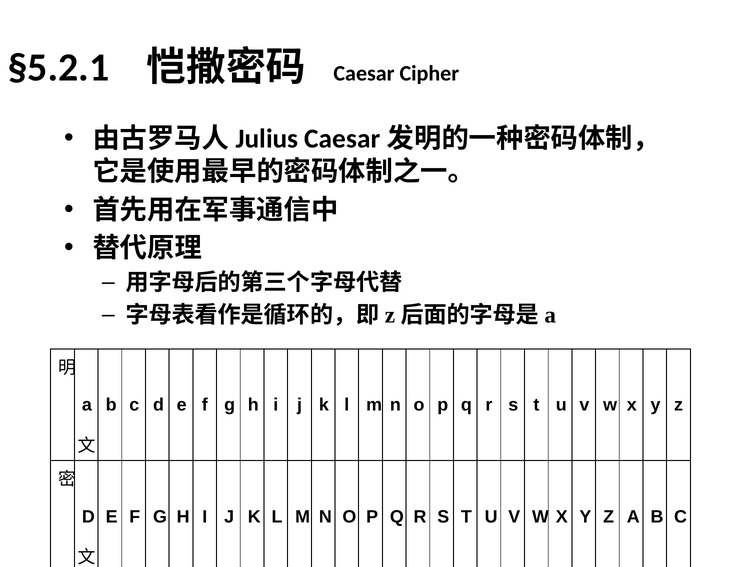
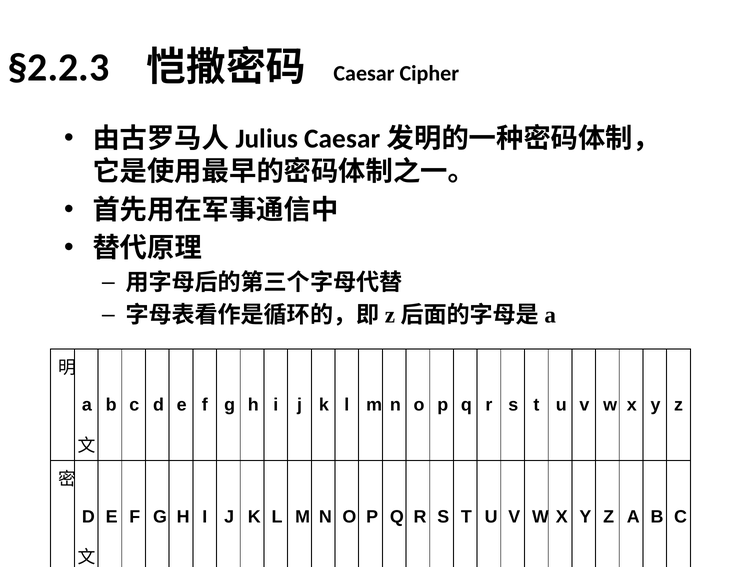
§5.2.1: §5.2.1 -> §2.2.3 (58, 68)
